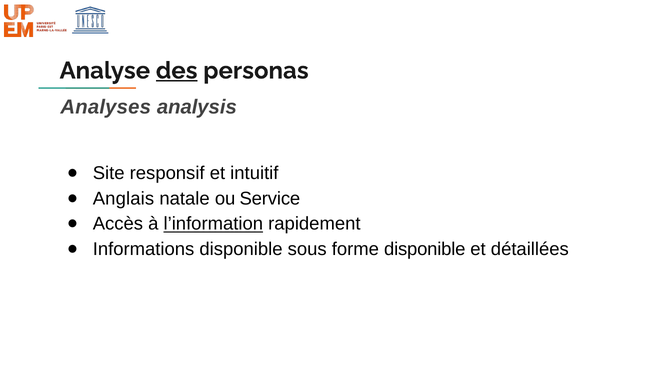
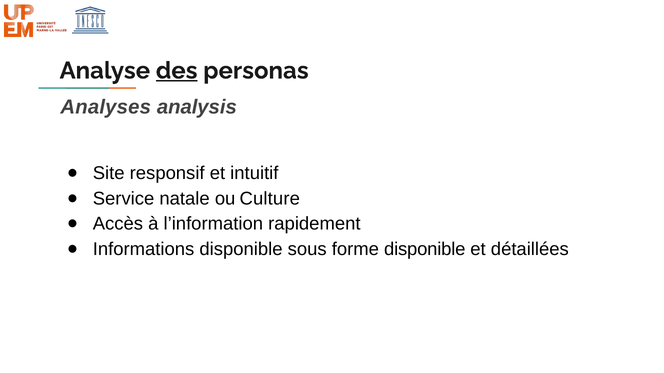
Anglais: Anglais -> Service (124, 199)
Service: Service -> Culture (270, 199)
l’information underline: present -> none (213, 224)
